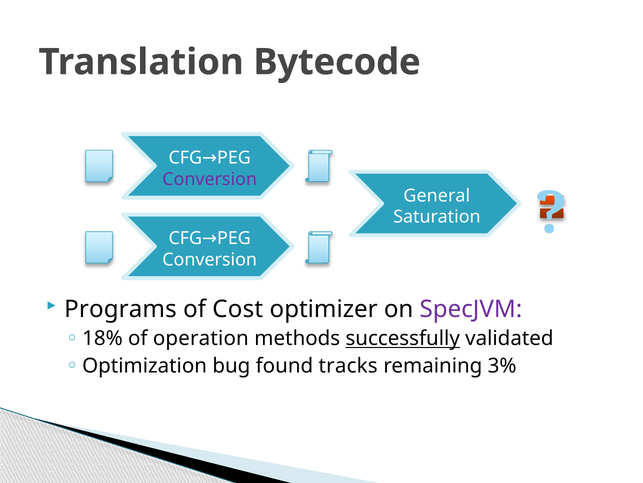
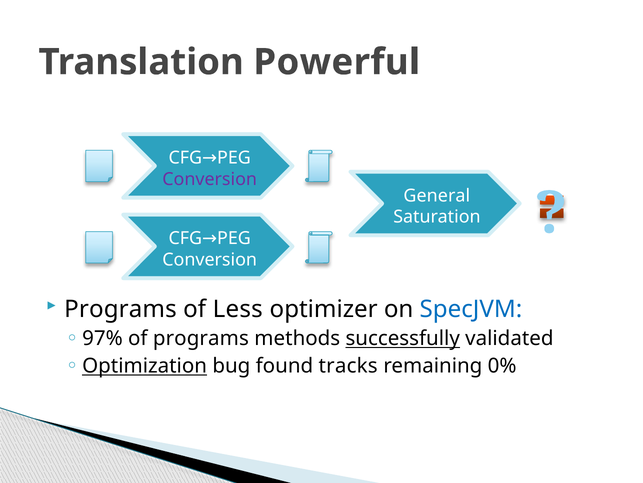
Bytecode: Bytecode -> Powerful (337, 62)
Cost: Cost -> Less (238, 309)
SpecJVM colour: purple -> blue (471, 309)
18%: 18% -> 97% (102, 338)
of operation: operation -> programs (201, 338)
Optimization underline: none -> present (145, 366)
3%: 3% -> 0% (502, 366)
